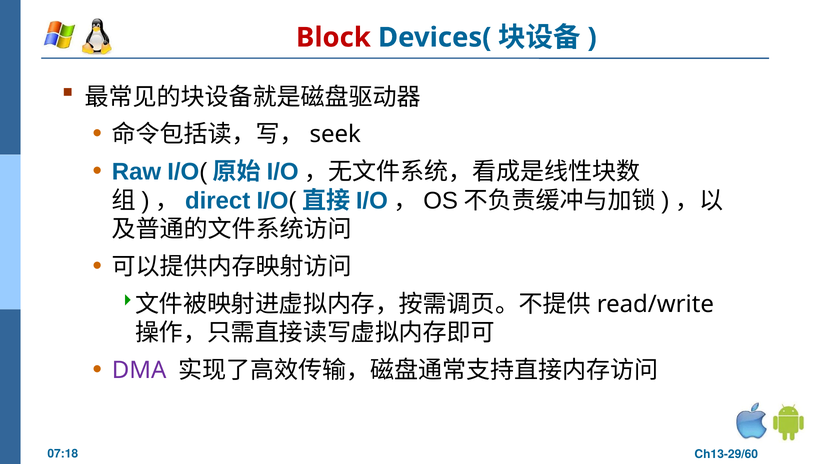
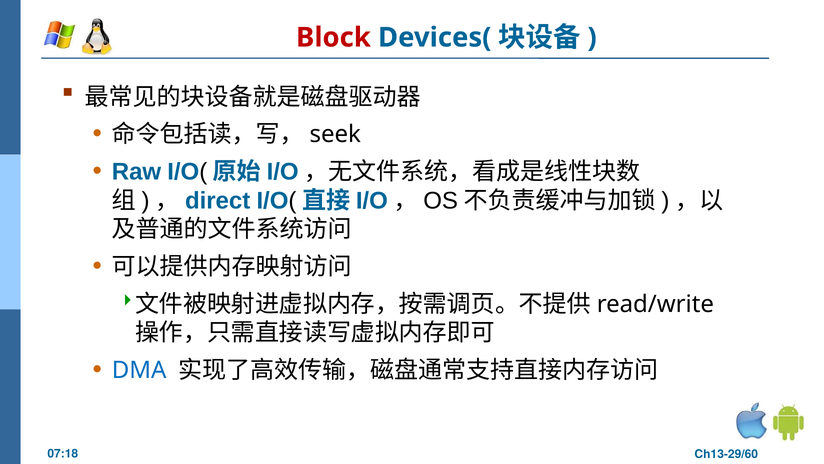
DMA colour: purple -> blue (139, 370)
